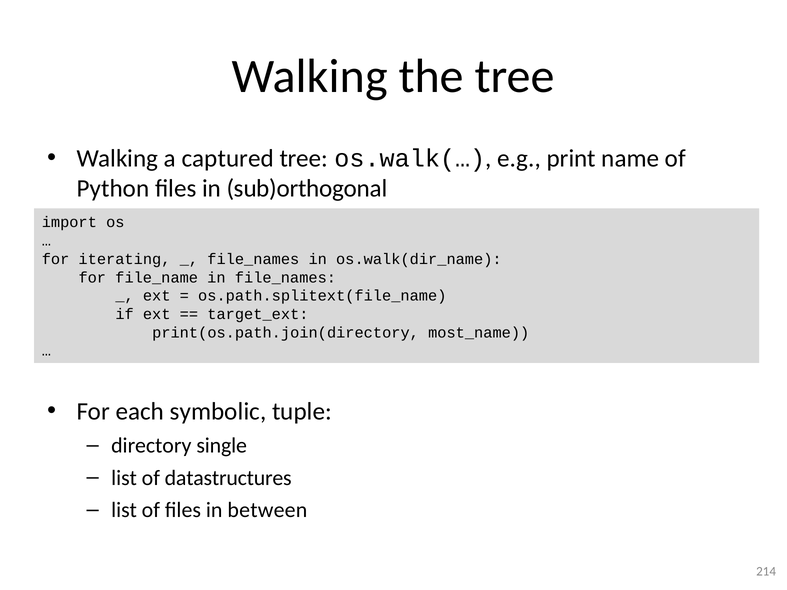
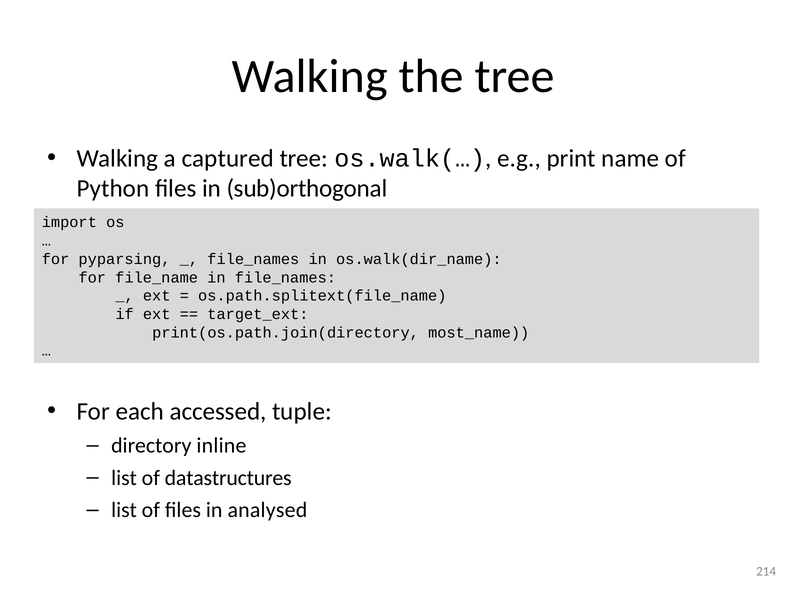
iterating: iterating -> pyparsing (124, 259)
symbolic: symbolic -> accessed (218, 412)
single: single -> inline (221, 446)
between: between -> analysed (267, 510)
